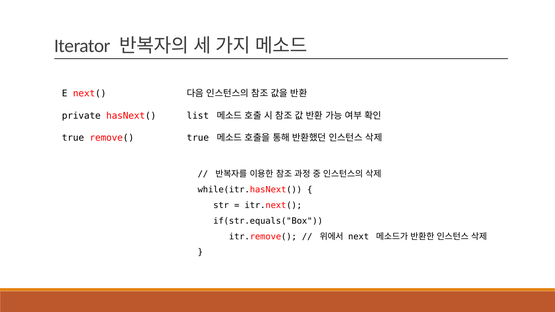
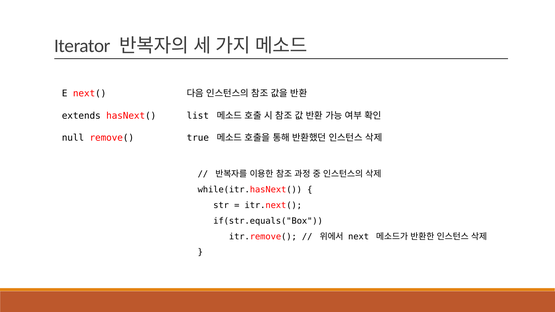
private: private -> extends (81, 116)
true: true -> null (73, 138)
